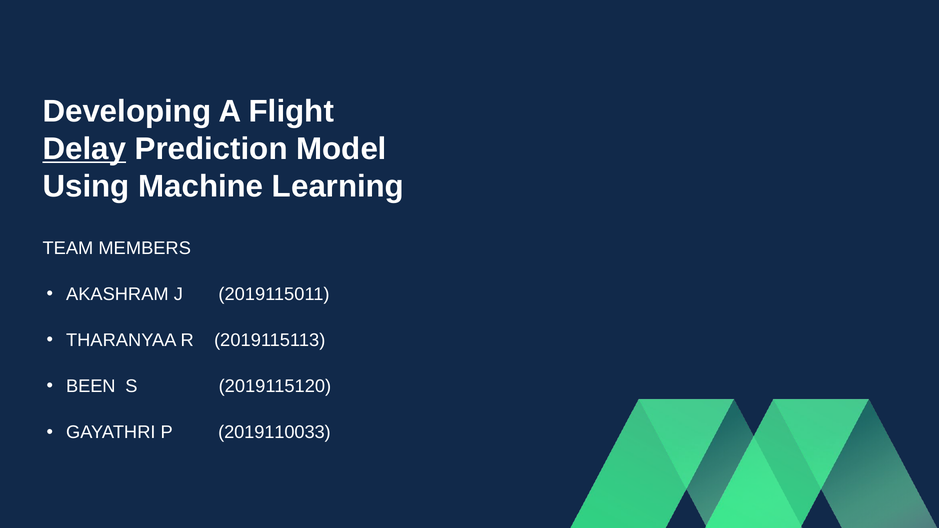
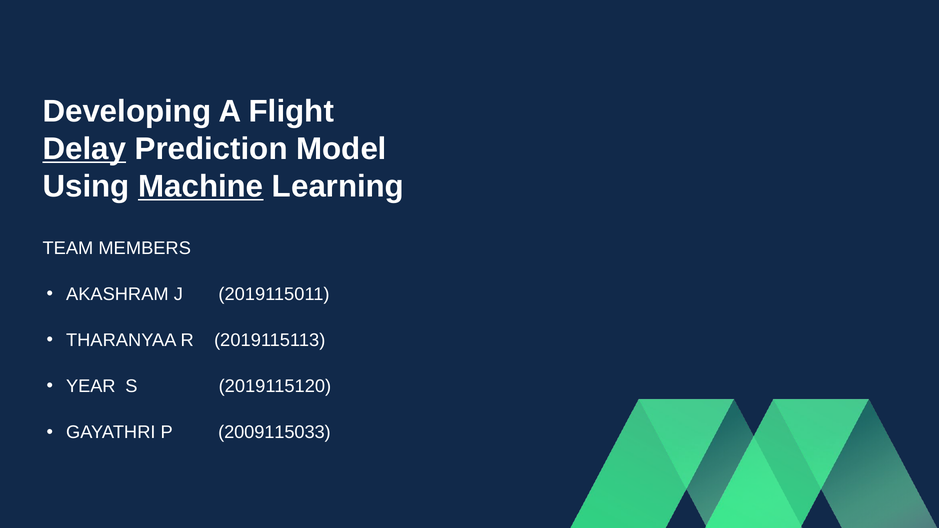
Machine underline: none -> present (201, 186)
BEEN: BEEN -> YEAR (91, 387)
2019110033: 2019110033 -> 2009115033 (274, 433)
